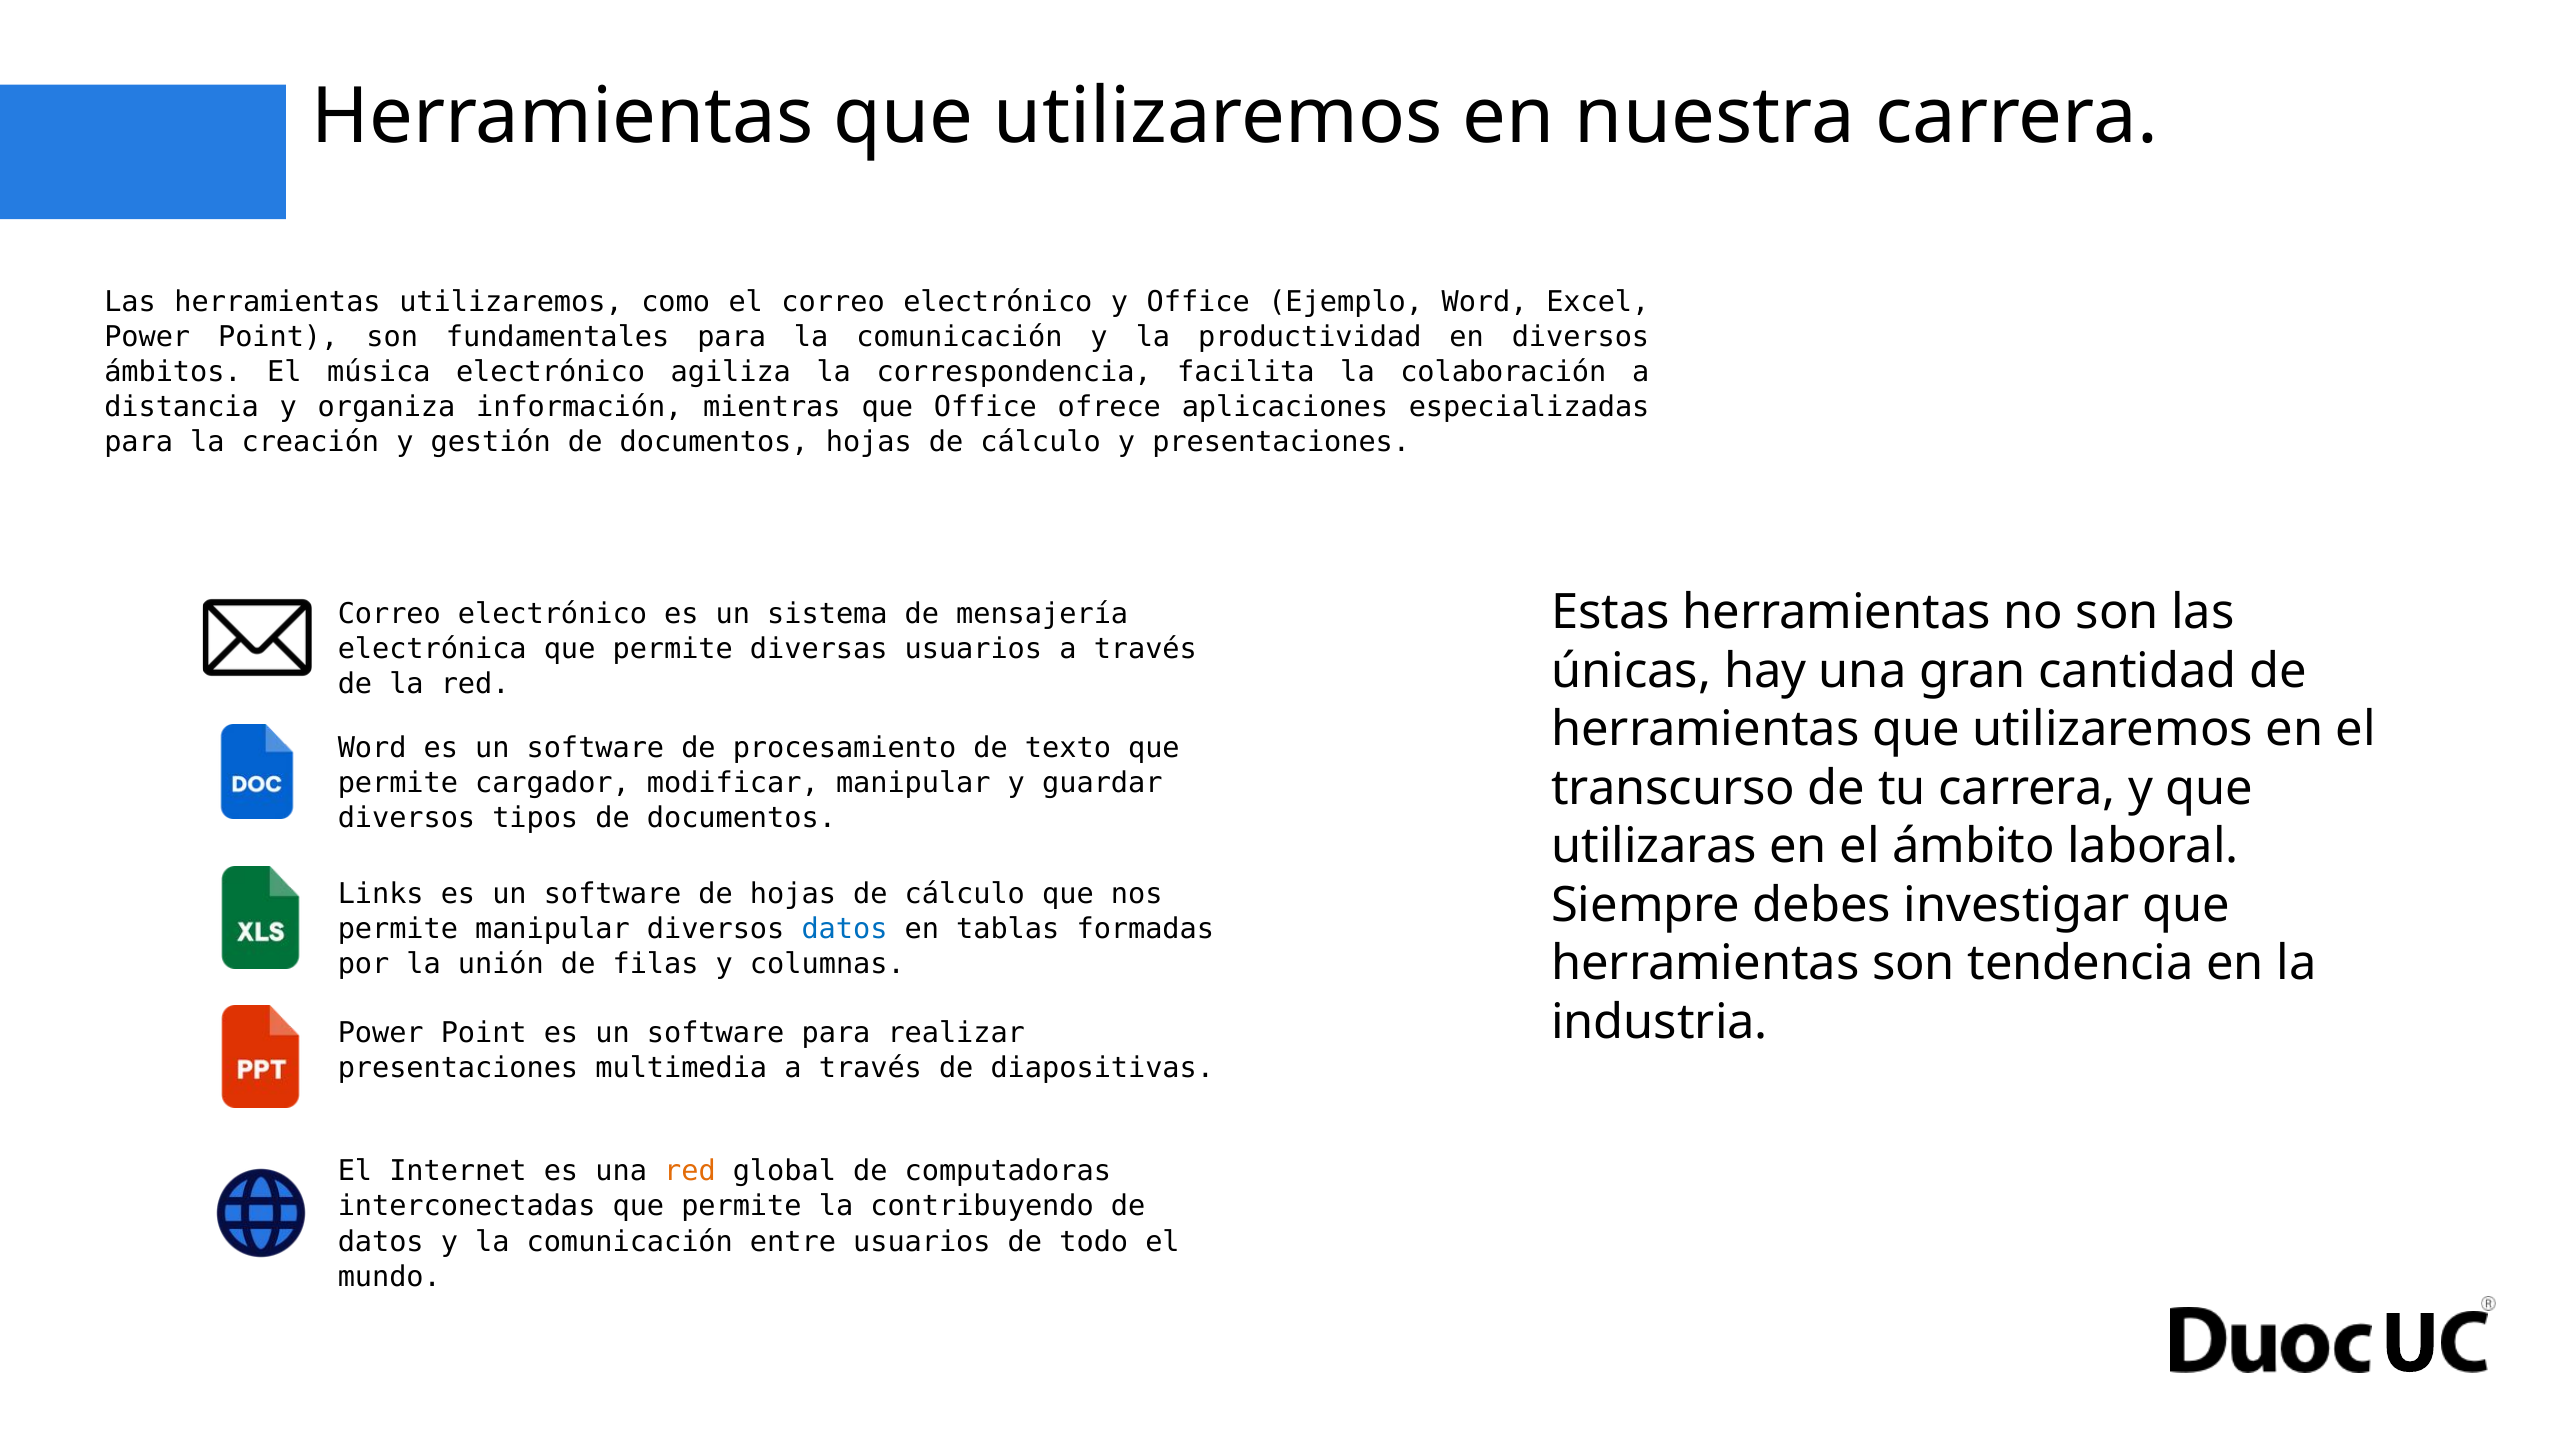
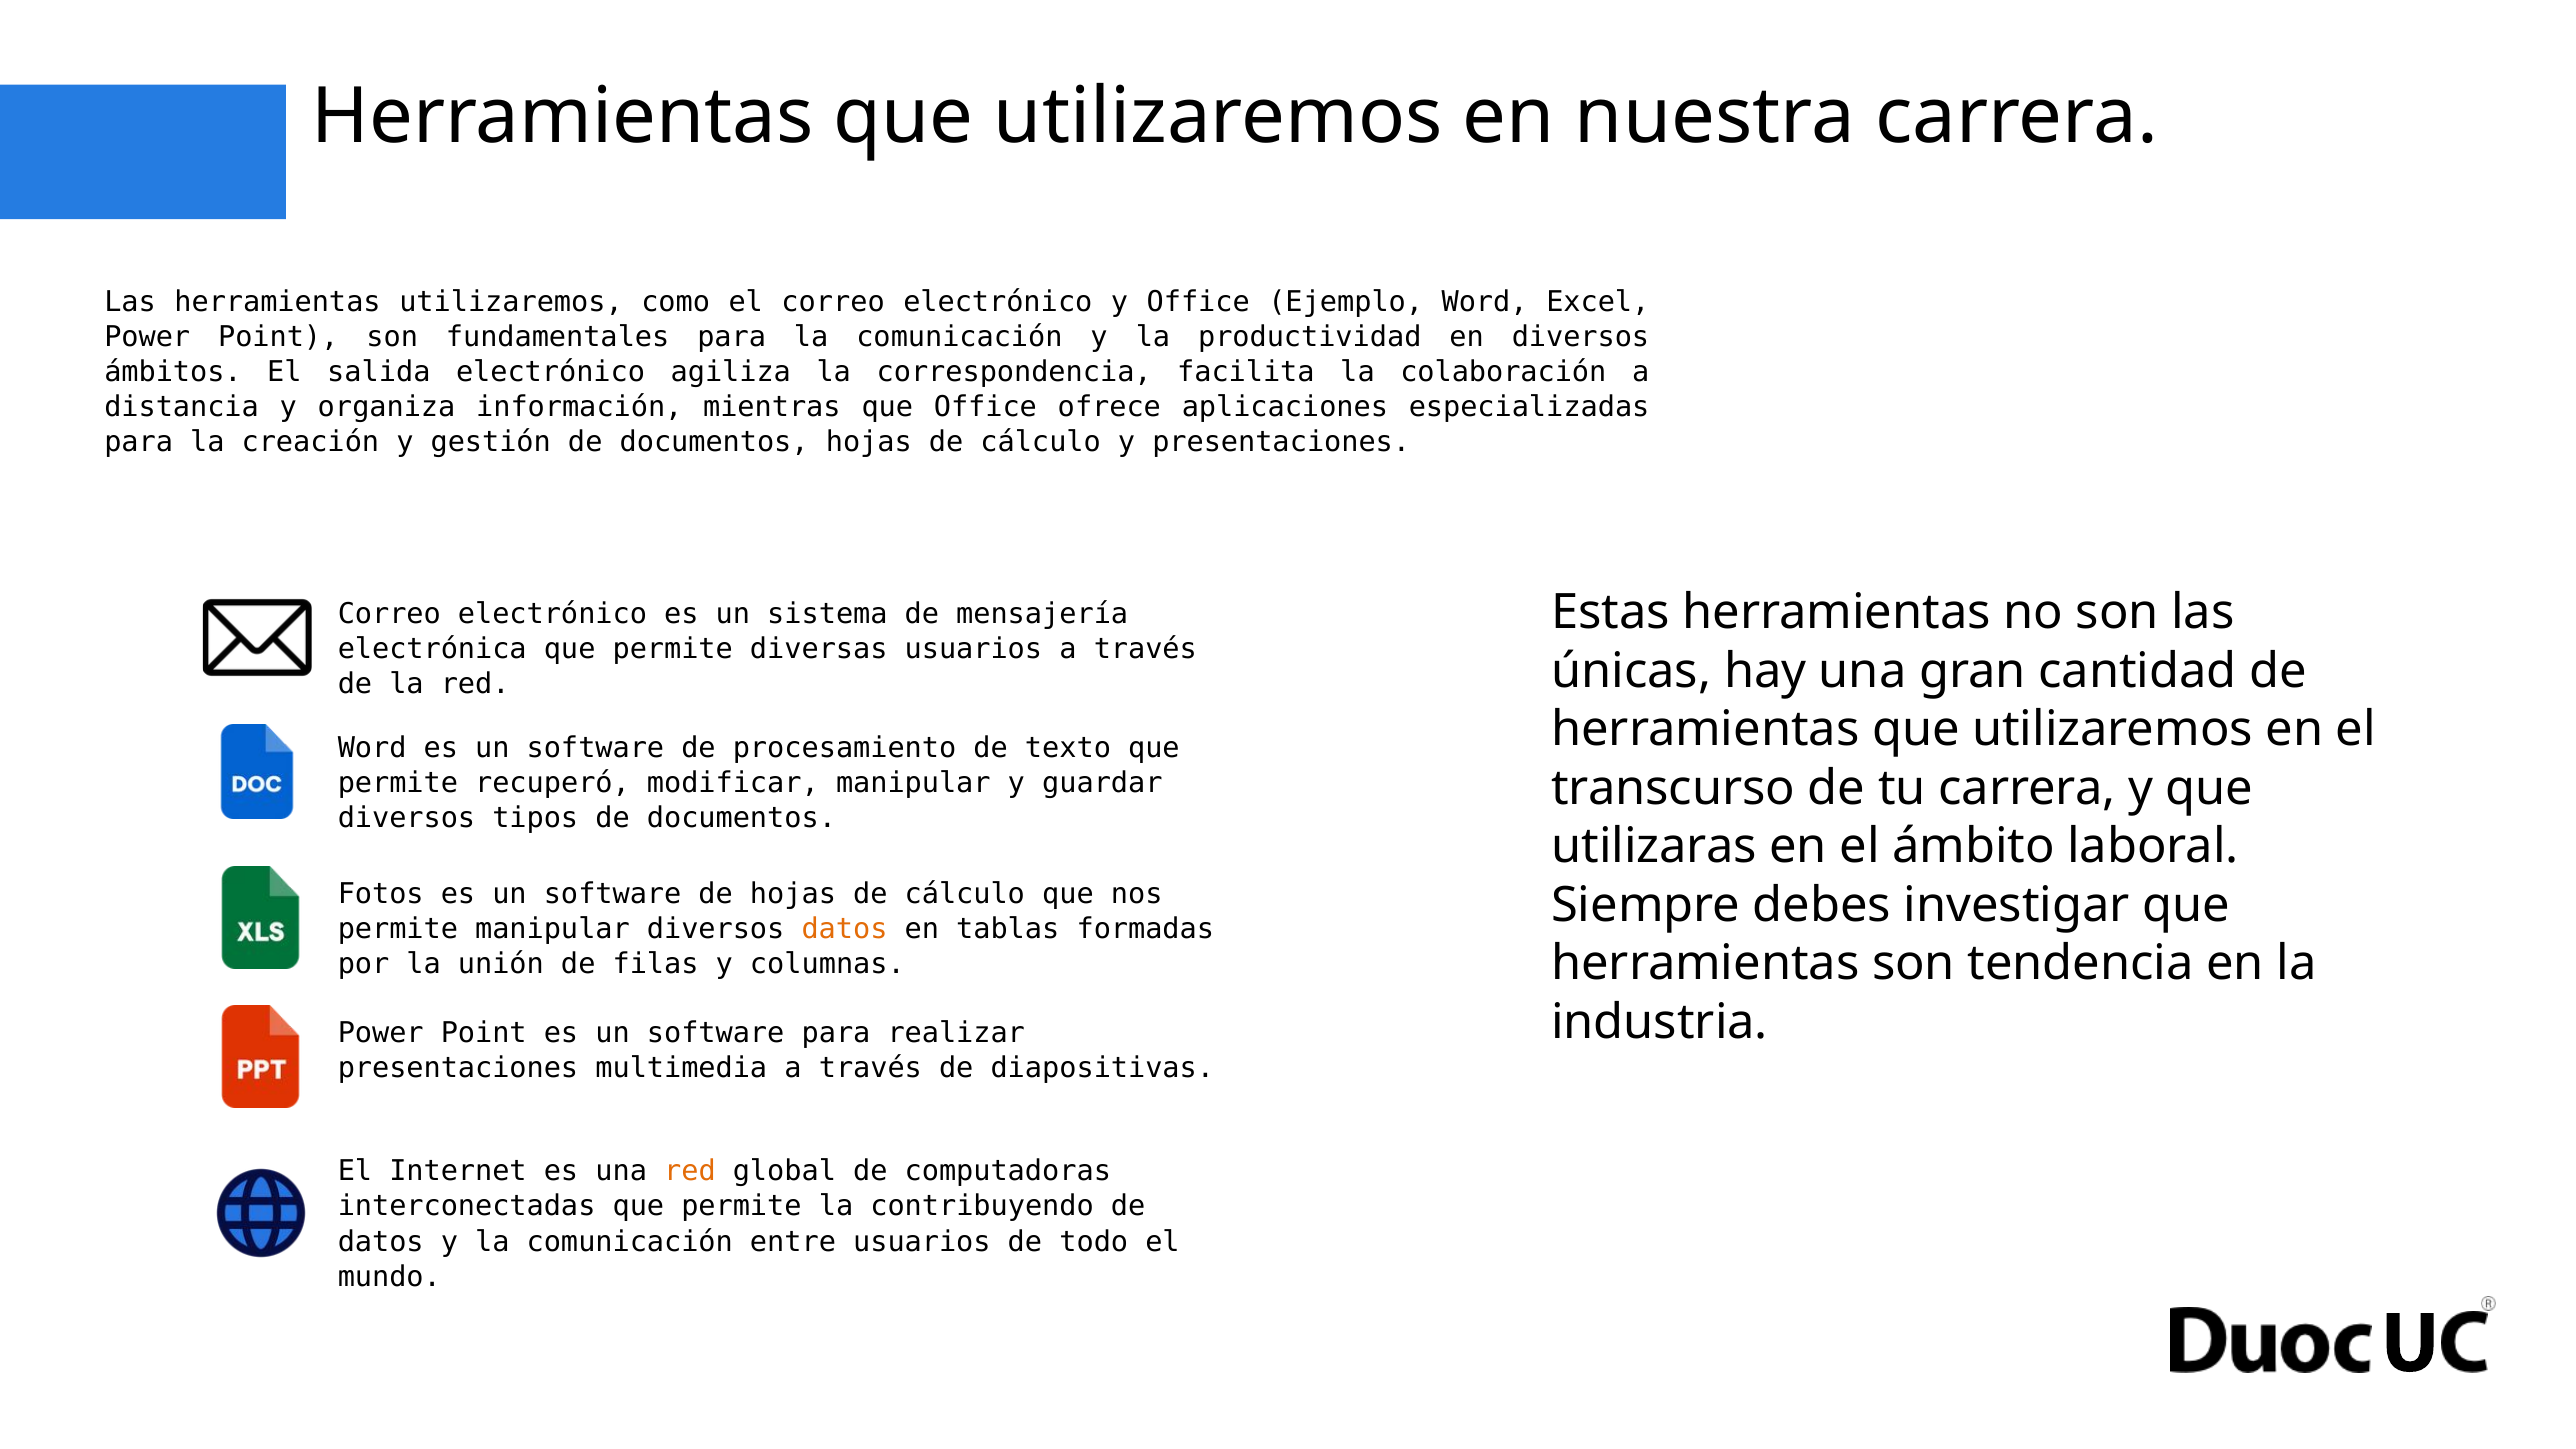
música: música -> salida (379, 372)
cargador: cargador -> recuperó (553, 783)
Links: Links -> Fotos (381, 894)
datos colour: blue -> orange (845, 929)
